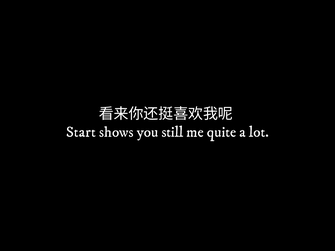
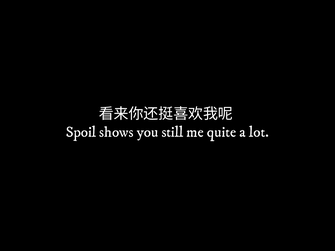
Start: Start -> Spoil (81, 132)
